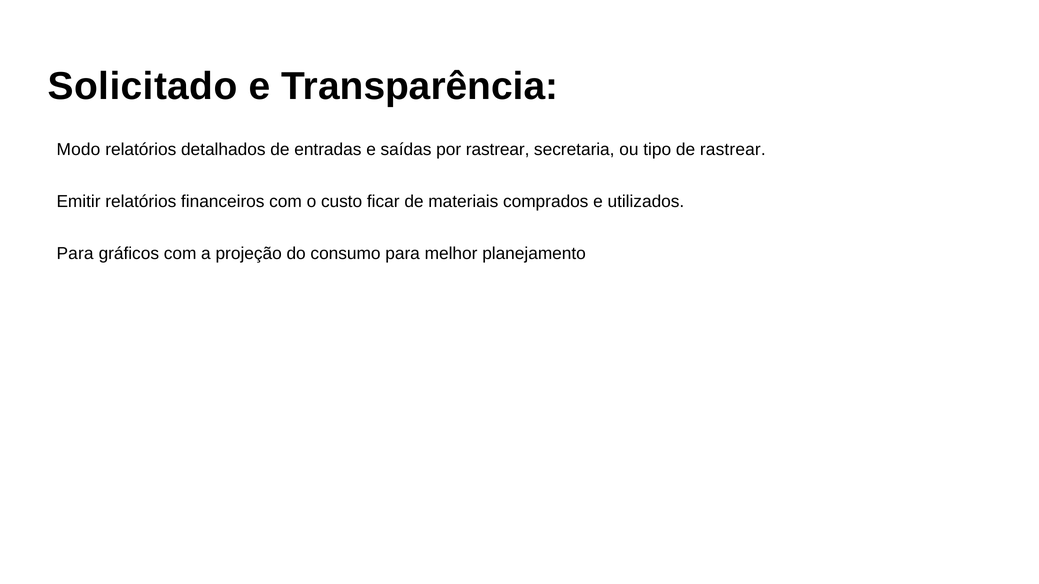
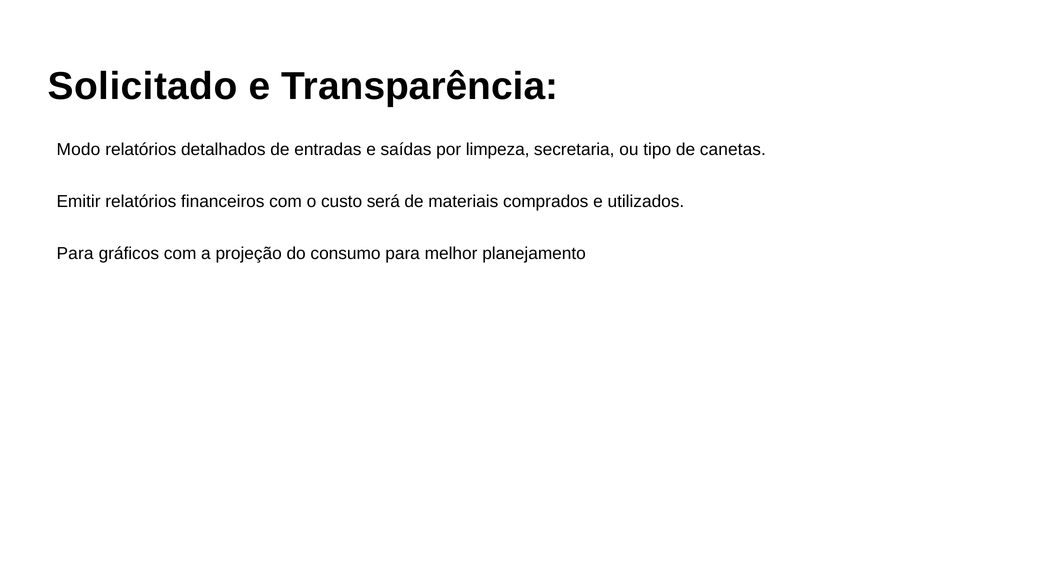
por rastrear: rastrear -> limpeza (498, 150)
de rastrear: rastrear -> canetas (733, 150)
ficar: ficar -> será (383, 202)
